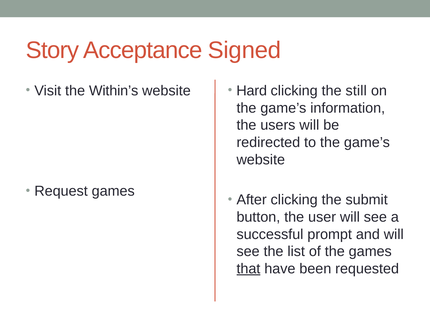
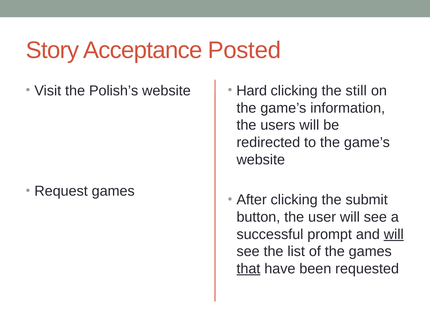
Signed: Signed -> Posted (244, 50)
Within’s: Within’s -> Polish’s (114, 91)
will underline: none -> present (394, 234)
